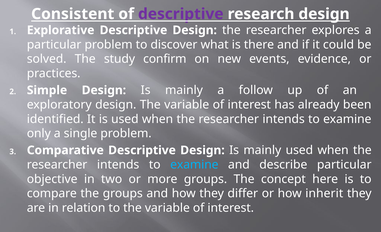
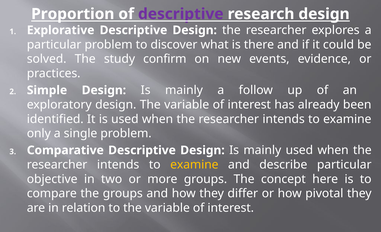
Consistent: Consistent -> Proportion (73, 14)
examine colour: light blue -> yellow (194, 165)
inherit: inherit -> pivotal (324, 194)
